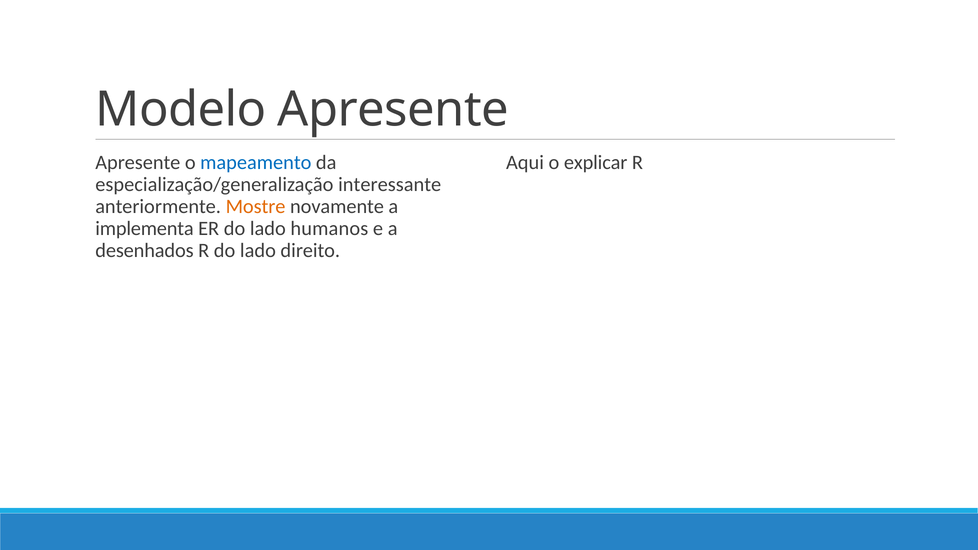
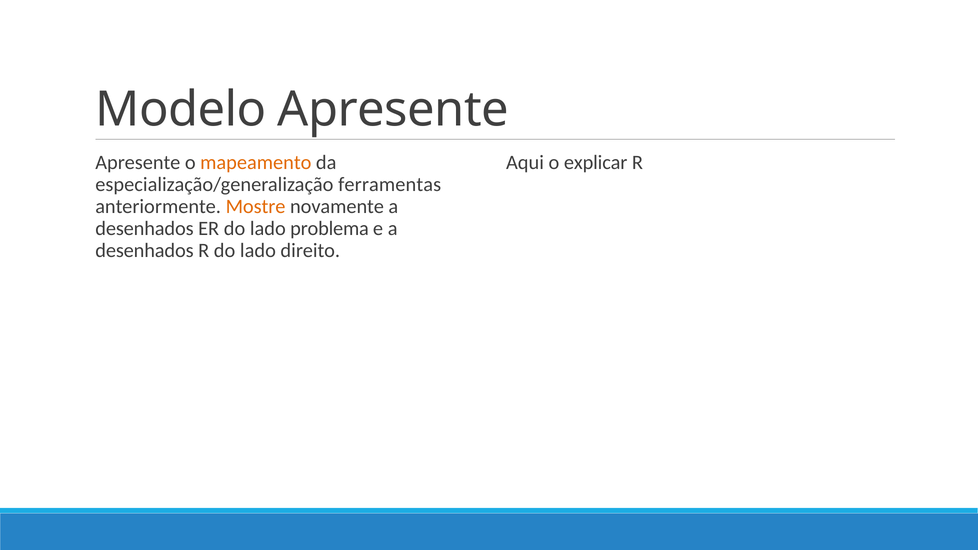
mapeamento colour: blue -> orange (256, 163)
interessante: interessante -> ferramentas (390, 185)
implementa: implementa -> desenhados (144, 229)
humanos: humanos -> problema (330, 229)
